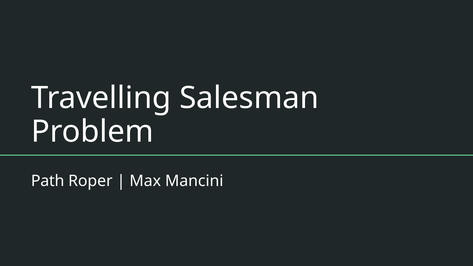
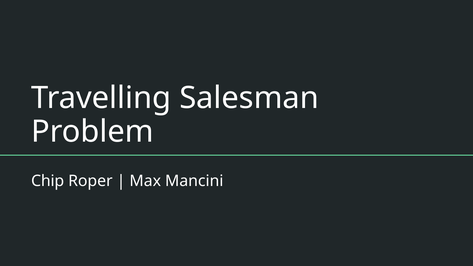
Path: Path -> Chip (48, 181)
